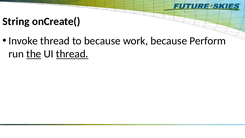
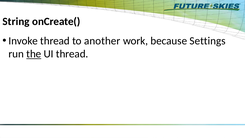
to because: because -> another (102, 41)
Perform: Perform -> Settings (208, 41)
thread underline: present -> none (72, 54)
